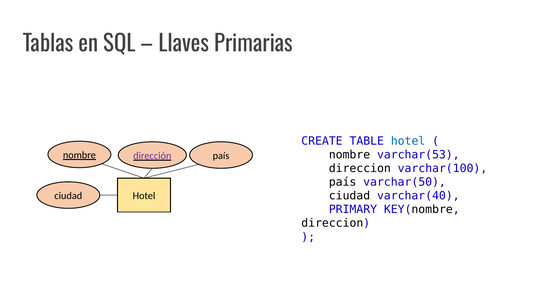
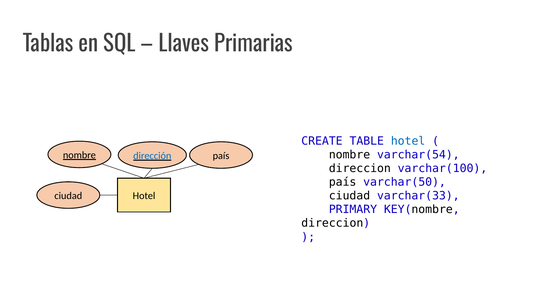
varchar(53: varchar(53 -> varchar(54 (418, 155)
dirección colour: purple -> blue (152, 156)
varchar(40: varchar(40 -> varchar(33 (418, 196)
